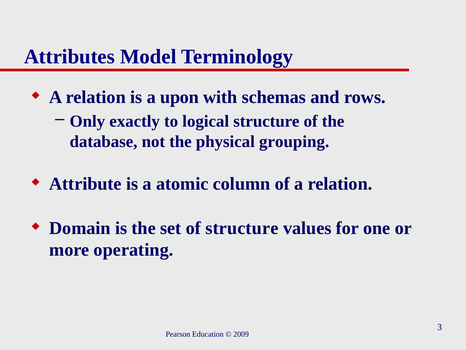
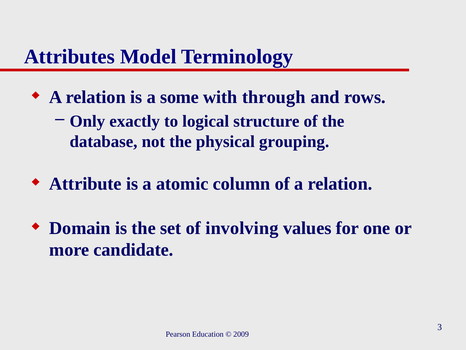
upon: upon -> some (180, 97)
schemas: schemas -> through (274, 97)
of structure: structure -> involving (242, 228)
operating: operating -> candidate (134, 250)
